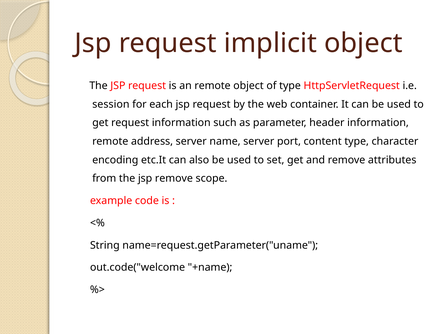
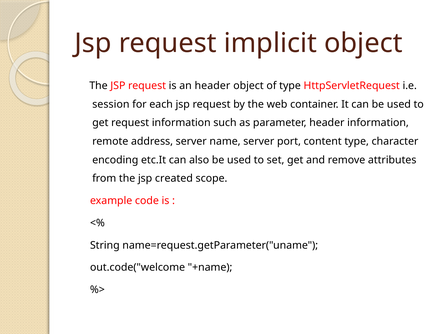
an remote: remote -> header (212, 86)
jsp remove: remove -> created (174, 179)
